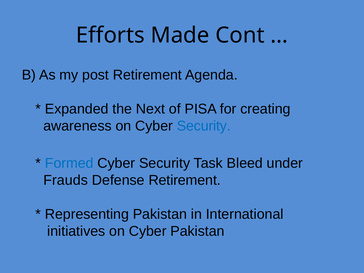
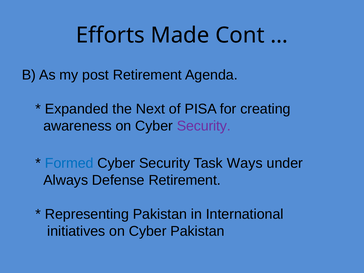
Security colour: blue -> purple (204, 126)
Bleed: Bleed -> Ways (245, 163)
Frauds: Frauds -> Always (66, 180)
